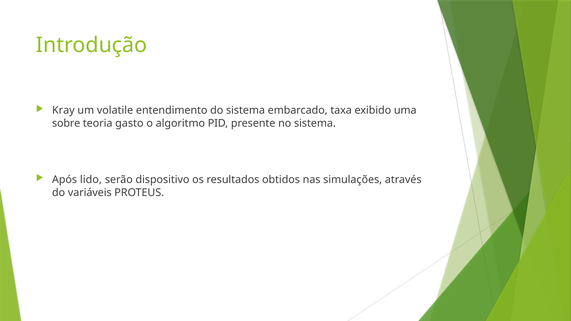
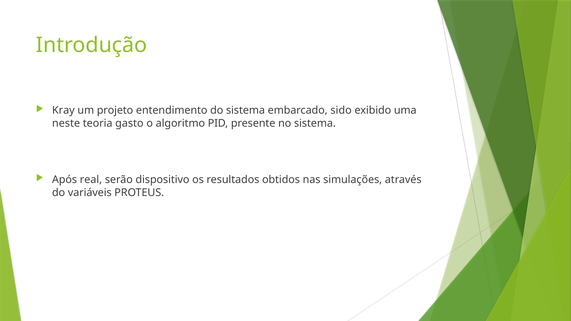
volatile: volatile -> projeto (115, 111)
taxa: taxa -> sido (341, 111)
sobre: sobre -> neste (66, 123)
lido: lido -> real (91, 180)
